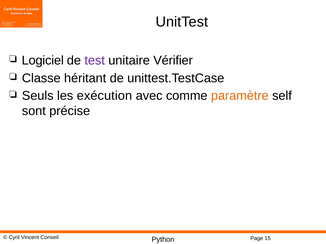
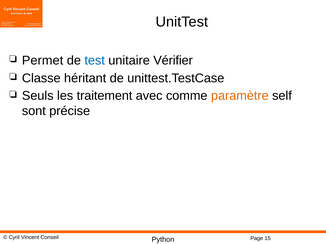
Logiciel: Logiciel -> Permet (43, 60)
test colour: purple -> blue (95, 60)
exécution: exécution -> traitement (105, 96)
